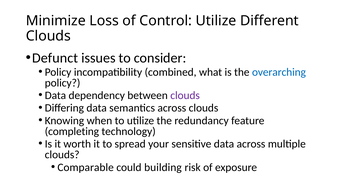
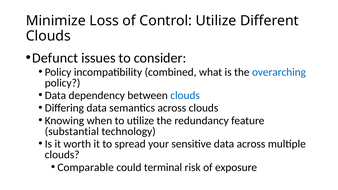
clouds colour: purple -> blue (185, 95)
completing: completing -> substantial (72, 131)
building: building -> terminal (163, 167)
